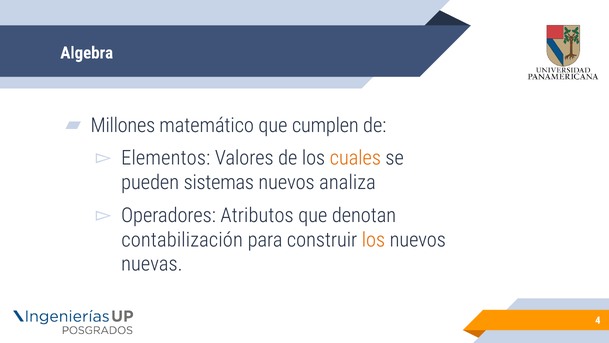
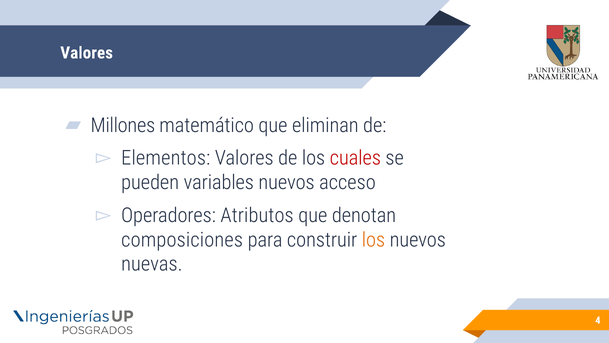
Algebra: Algebra -> Valores (87, 53)
cumplen: cumplen -> eliminan (325, 125)
cuales colour: orange -> red (355, 158)
sistemas: sistemas -> variables (219, 182)
analiza: analiza -> acceso (348, 182)
contabilización: contabilización -> composiciones (182, 240)
